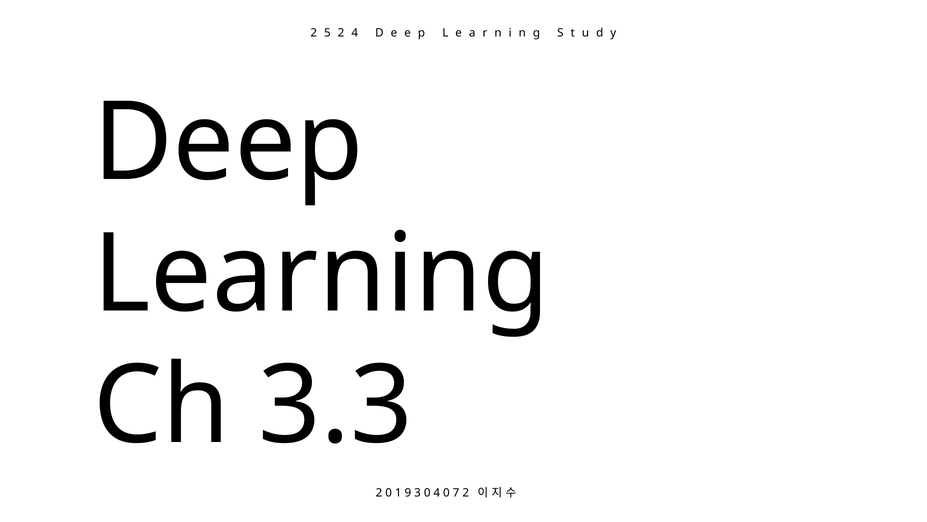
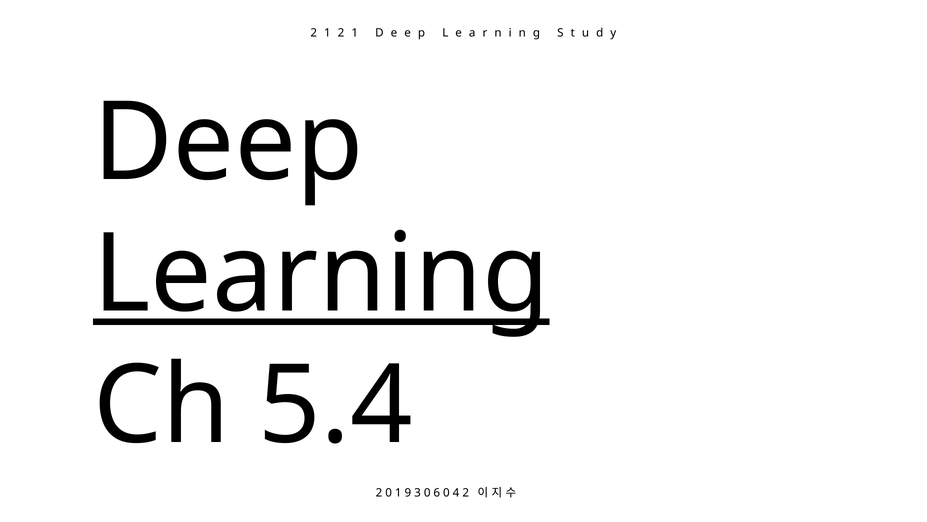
5: 5 -> 1 (327, 33)
4: 4 -> 1 (355, 33)
Learning underline: none -> present (321, 274)
3.3: 3.3 -> 5.4 (336, 406)
0 4: 4 -> 6 (437, 492)
7: 7 -> 4 (456, 492)
